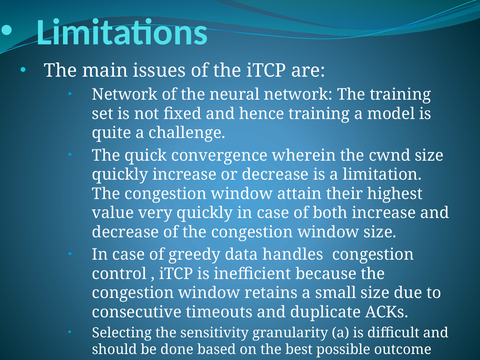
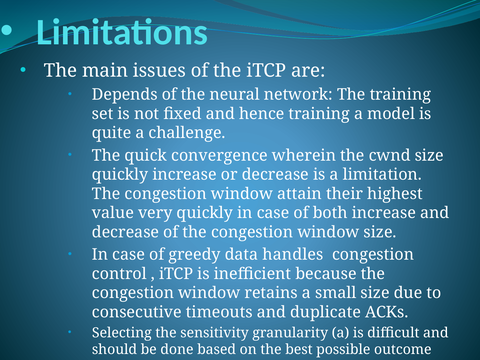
Network: Network -> Depends (125, 95)
